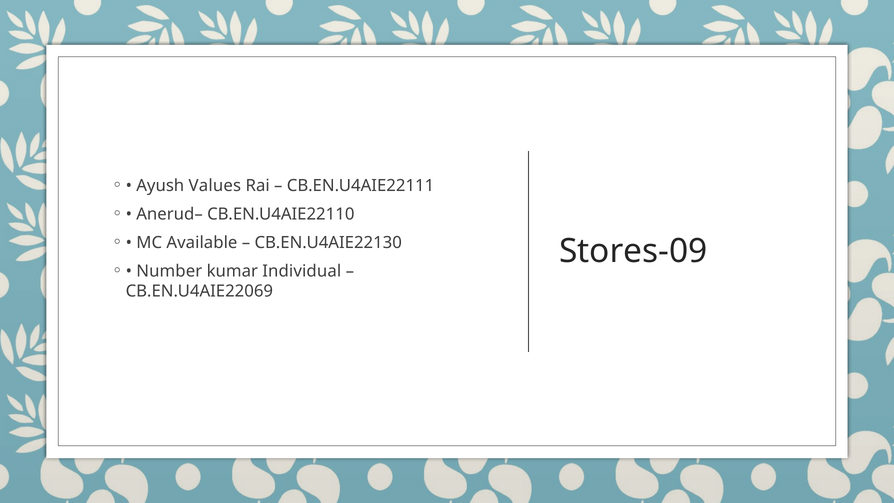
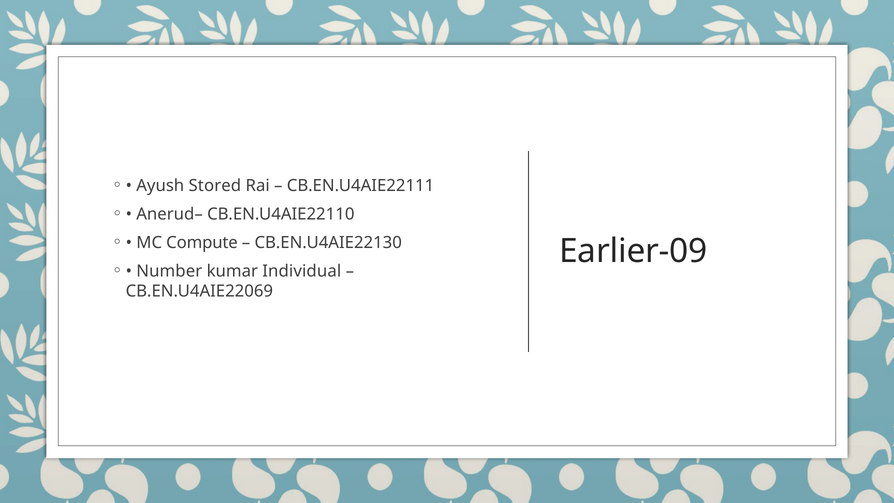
Values: Values -> Stored (215, 186)
Available: Available -> Compute (202, 243)
Stores-09: Stores-09 -> Earlier-09 (633, 251)
